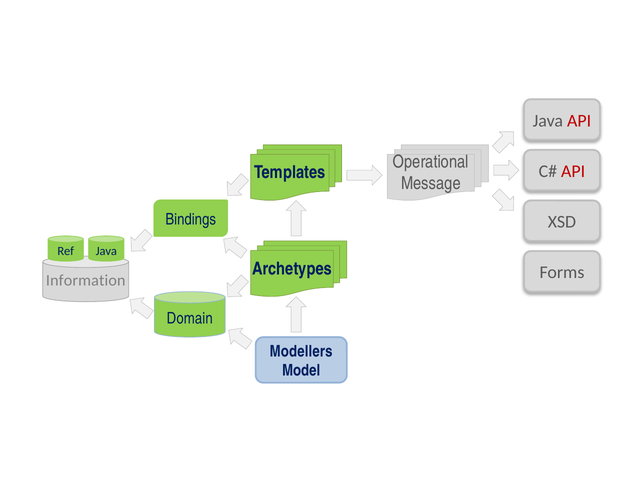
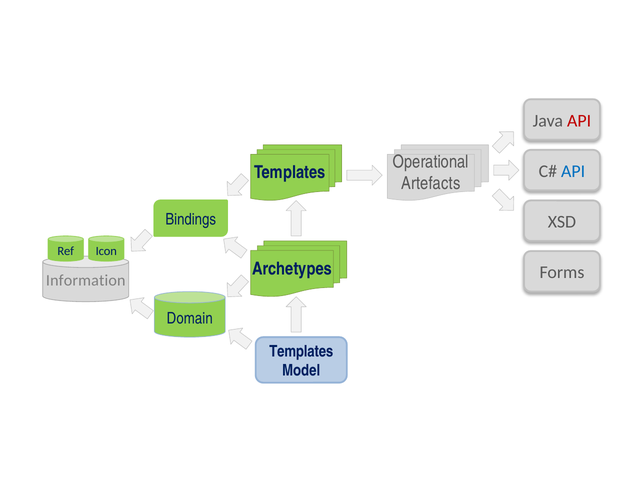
API colour: red -> blue (573, 171)
Message: Message -> Artefacts (431, 183)
Ref Java: Java -> Icon (106, 251)
Modellers: Modellers -> Templates (301, 352)
